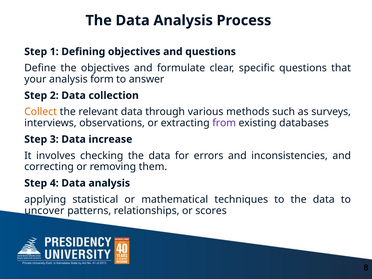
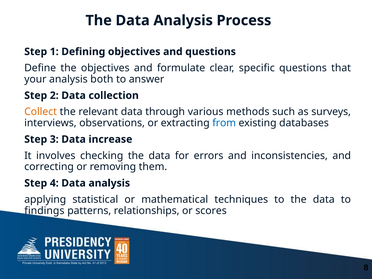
form: form -> both (102, 79)
from colour: purple -> blue (224, 123)
uncover: uncover -> findings (44, 211)
